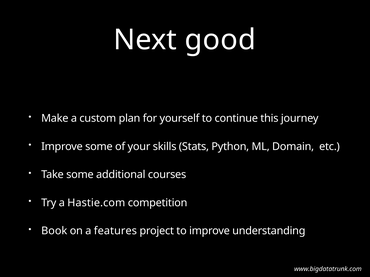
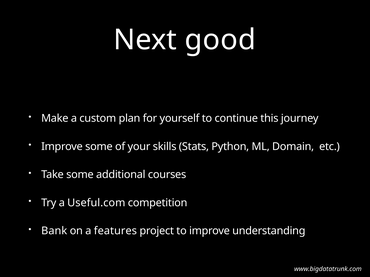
Hastie.com: Hastie.com -> Useful.com (96, 203)
Book: Book -> Bank (54, 231)
